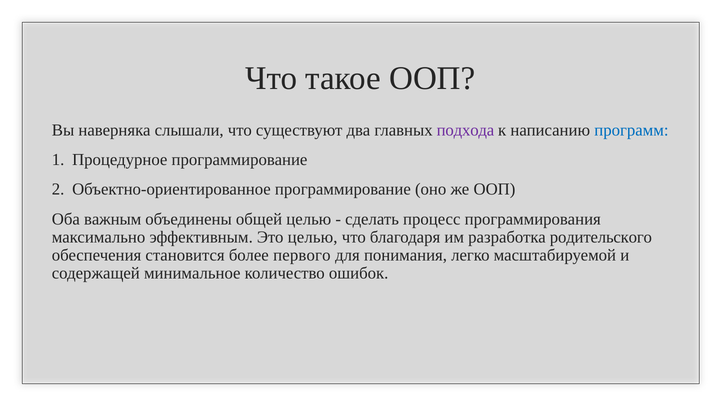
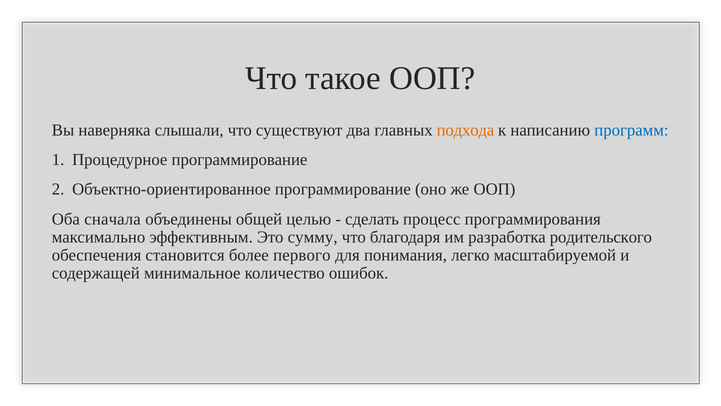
подхода colour: purple -> orange (465, 130)
важным: важным -> сначала (113, 219)
Это целью: целью -> сумму (313, 237)
